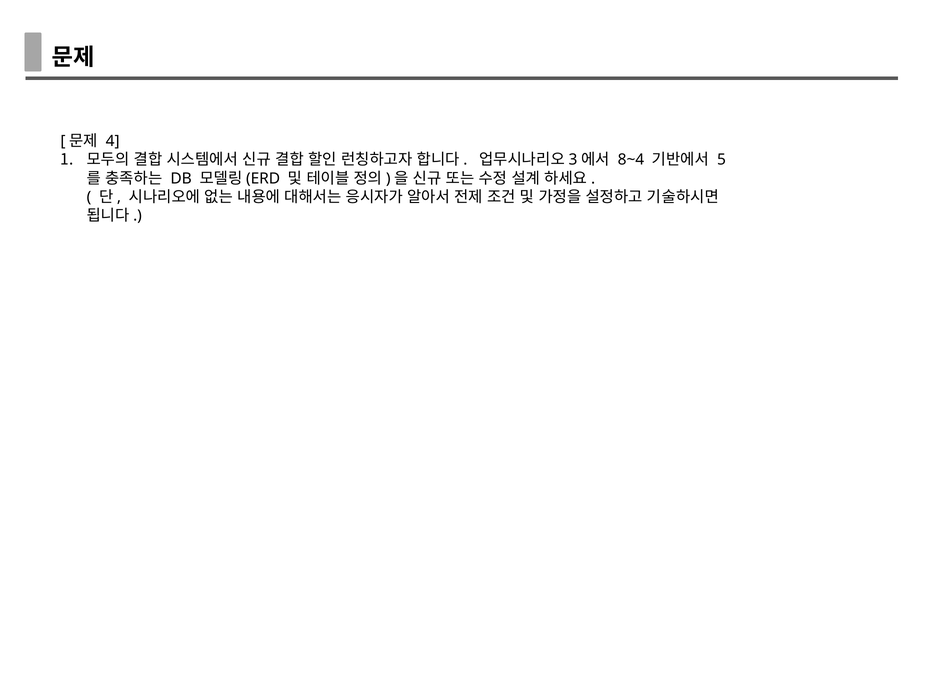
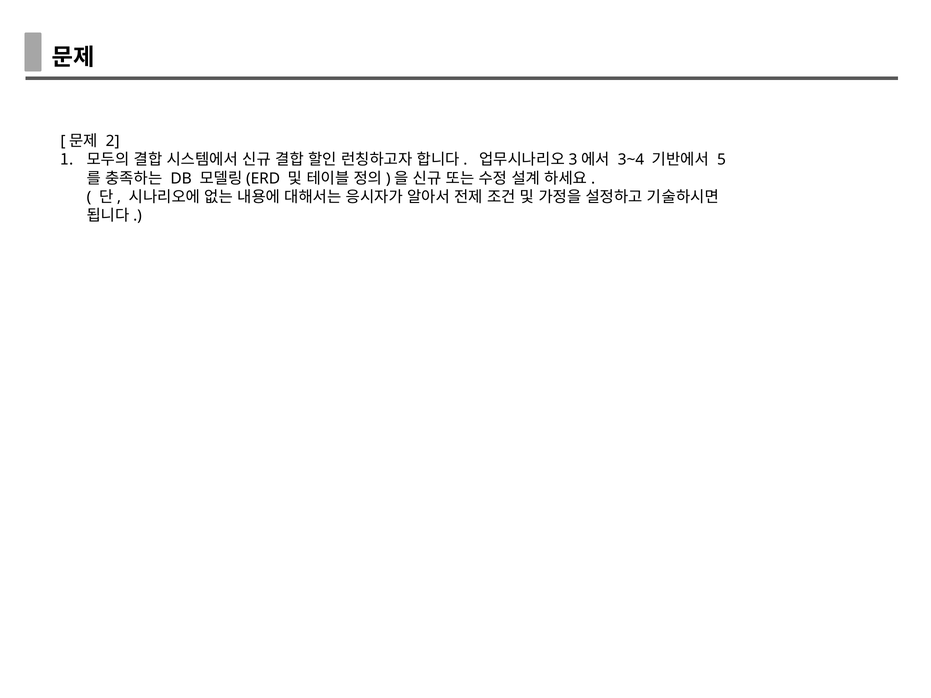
4: 4 -> 2 (113, 141)
8~4: 8~4 -> 3~4 (631, 160)
